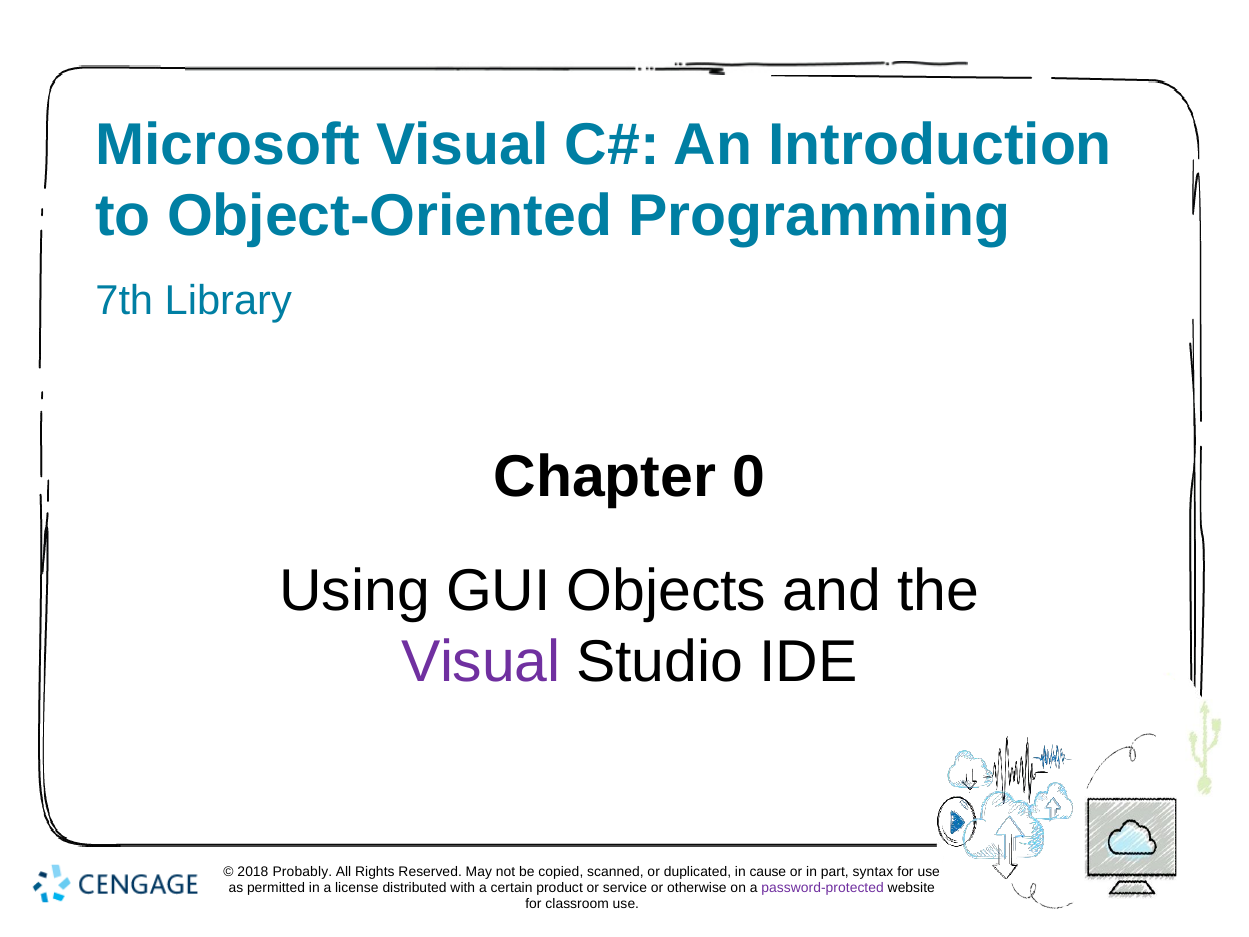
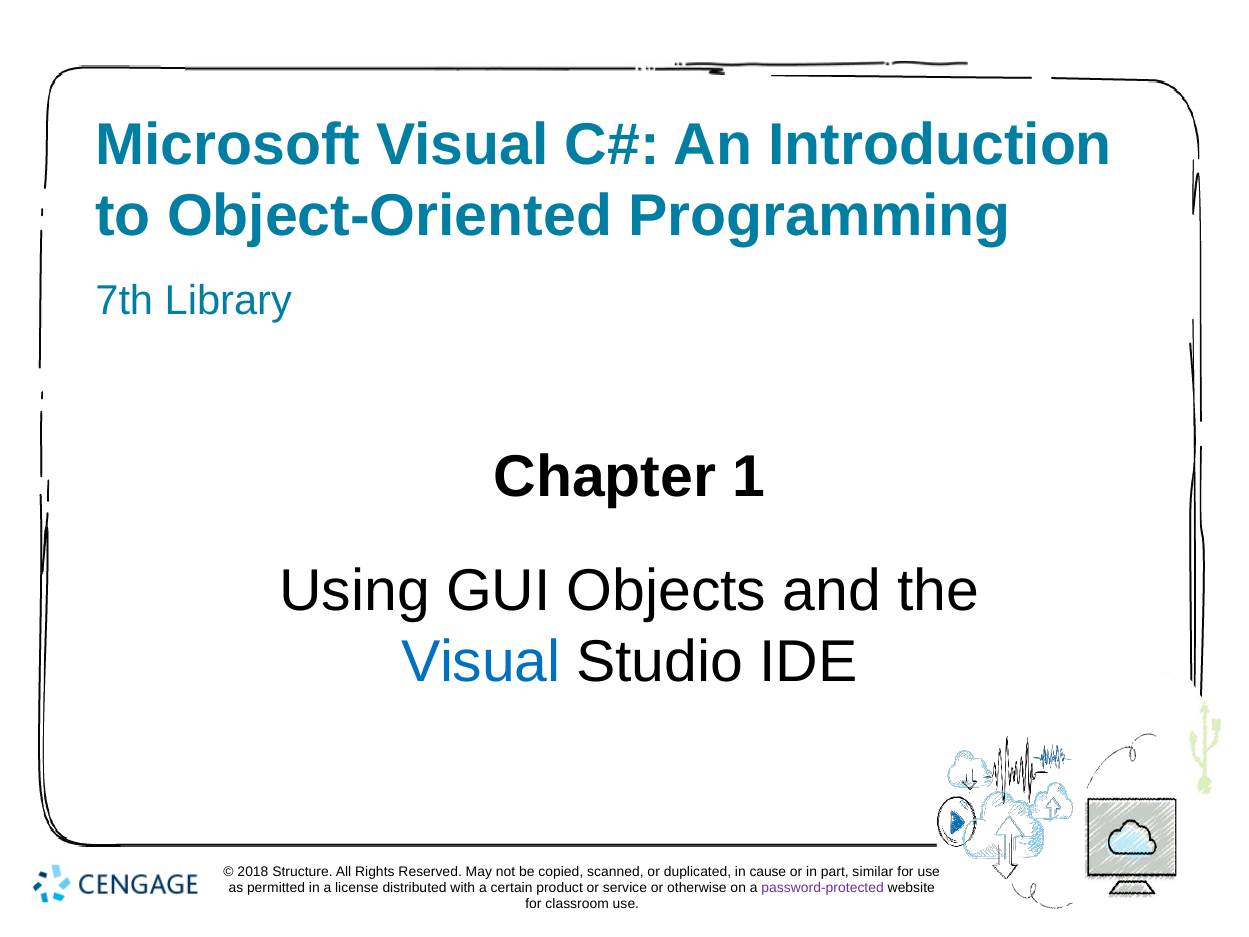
0: 0 -> 1 (749, 477)
Visual colour: purple -> blue (481, 662)
Probably: Probably -> Structure (302, 872)
syntax: syntax -> similar (873, 872)
